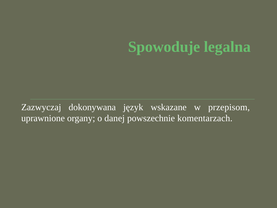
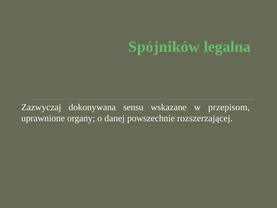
Spowoduje: Spowoduje -> Spójników (164, 47)
język: język -> sensu (133, 107)
komentarzach: komentarzach -> rozszerzającej (205, 118)
